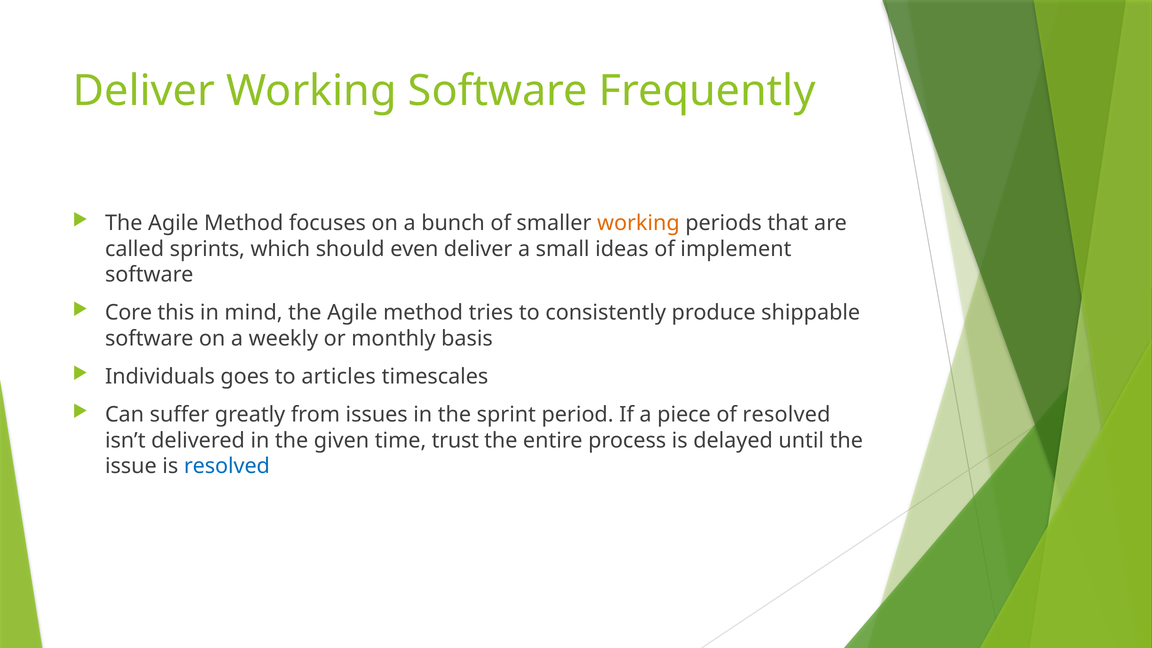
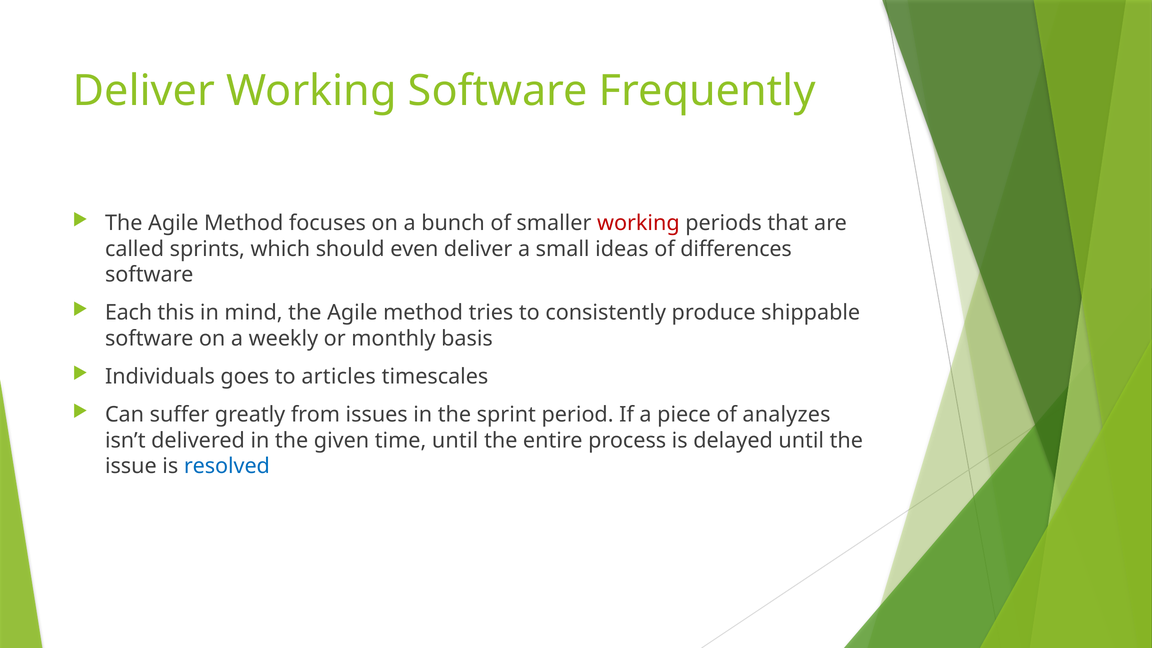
working colour: orange -> red (638, 223)
implement: implement -> differences (736, 249)
Core: Core -> Each (129, 313)
of resolved: resolved -> analyzes (787, 414)
time trust: trust -> until (455, 440)
